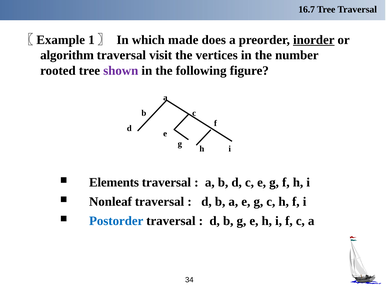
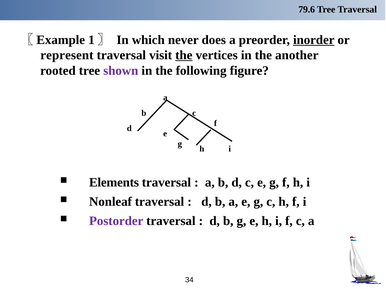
16.7: 16.7 -> 79.6 (307, 9)
made: made -> never (183, 40)
algorithm: algorithm -> represent (67, 55)
the underline: none -> present (184, 55)
number: number -> another (297, 55)
Postorder colour: blue -> purple (116, 221)
